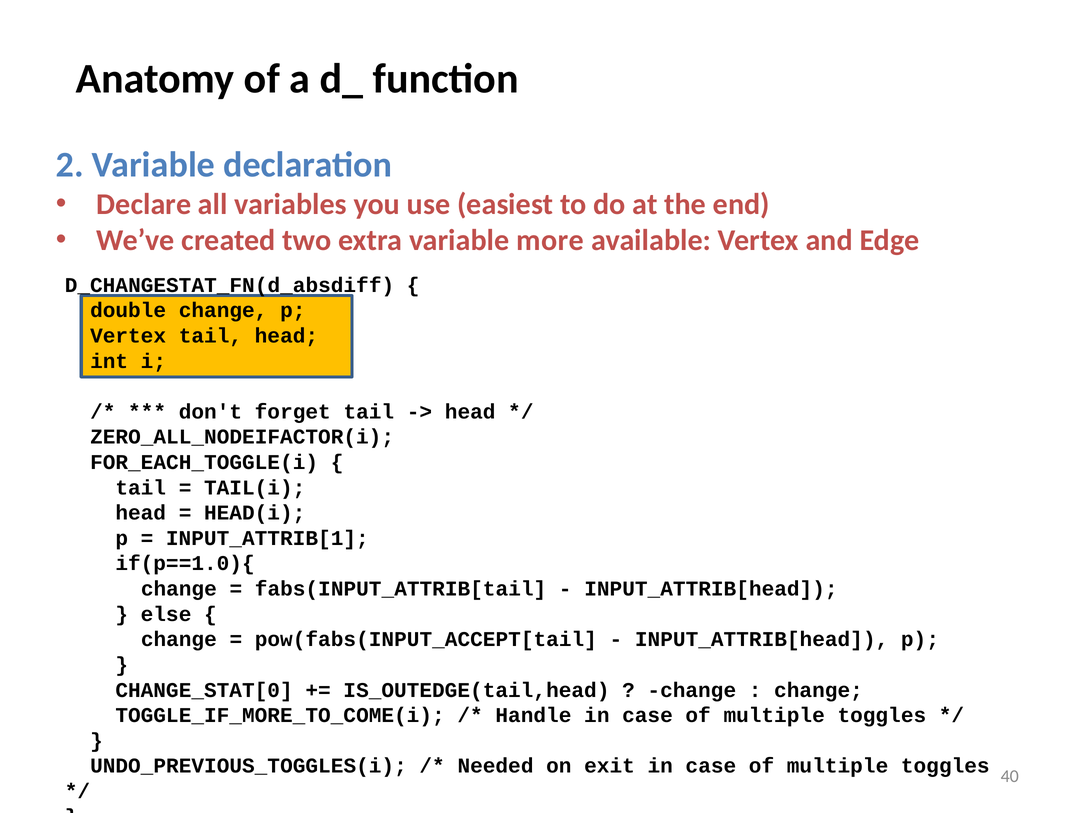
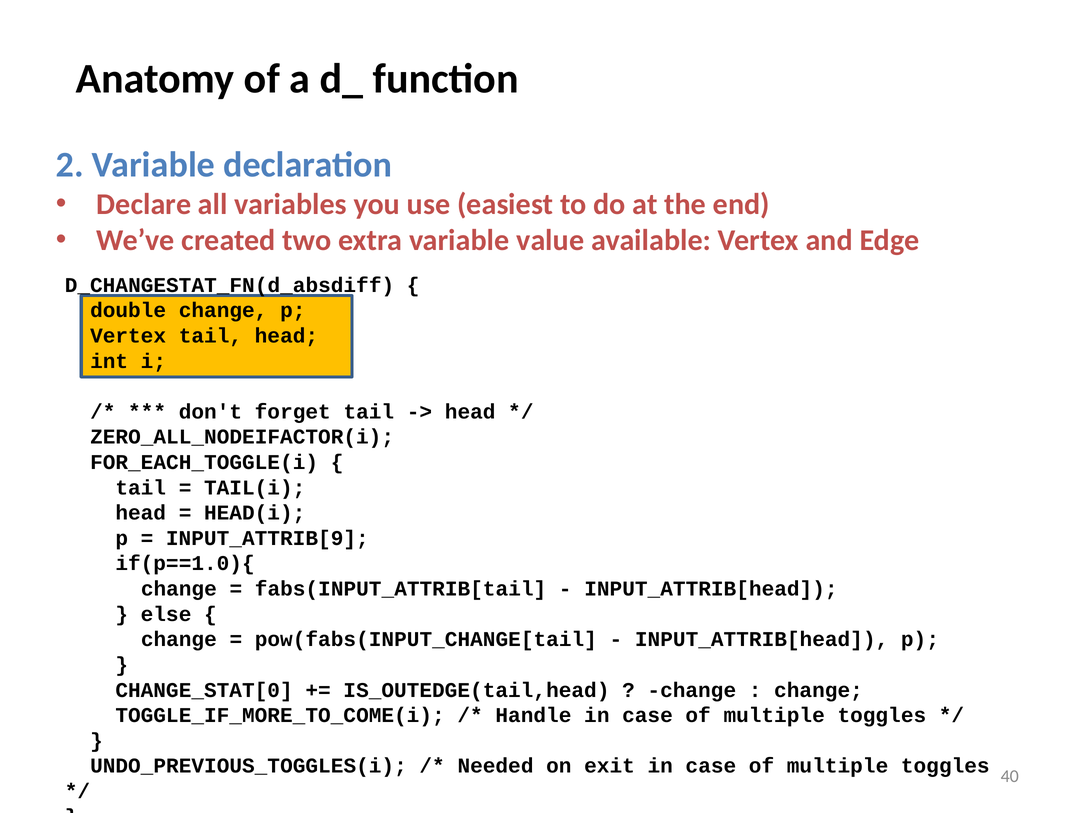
more: more -> value (550, 240)
INPUT_ATTRIB[1: INPUT_ATTRIB[1 -> INPUT_ATTRIB[9 (267, 538)
pow(fabs(INPUT_ACCEPT[tail: pow(fabs(INPUT_ACCEPT[tail -> pow(fabs(INPUT_CHANGE[tail (426, 639)
